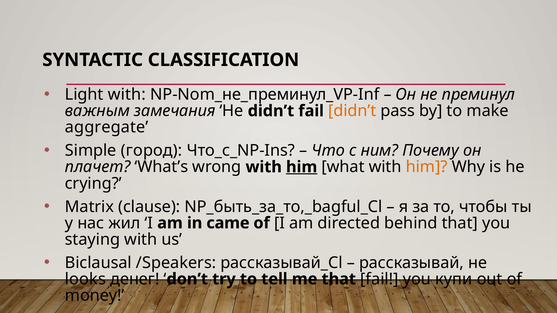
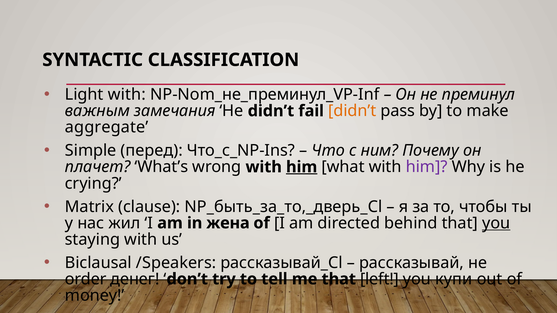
город: город -> перед (152, 151)
him colour: orange -> purple (427, 167)
NP_быть_за_то,_bagful_Cl: NP_быть_за_то,_bagful_Cl -> NP_быть_за_то,_дверь_Cl (283, 207)
came: came -> жена (228, 223)
you underline: none -> present (496, 223)
looks: looks -> order (86, 279)
that fail: fail -> left (380, 279)
